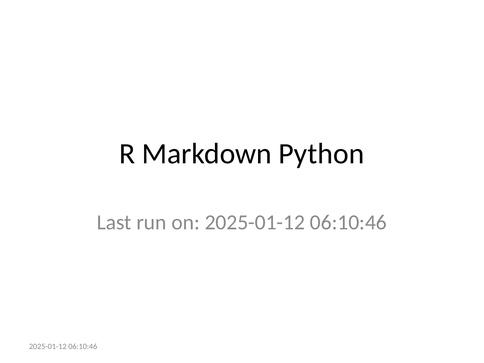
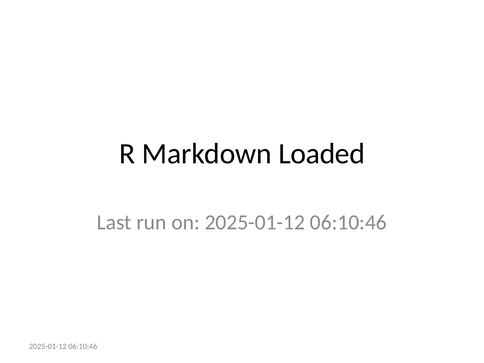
Python: Python -> Loaded (322, 154)
